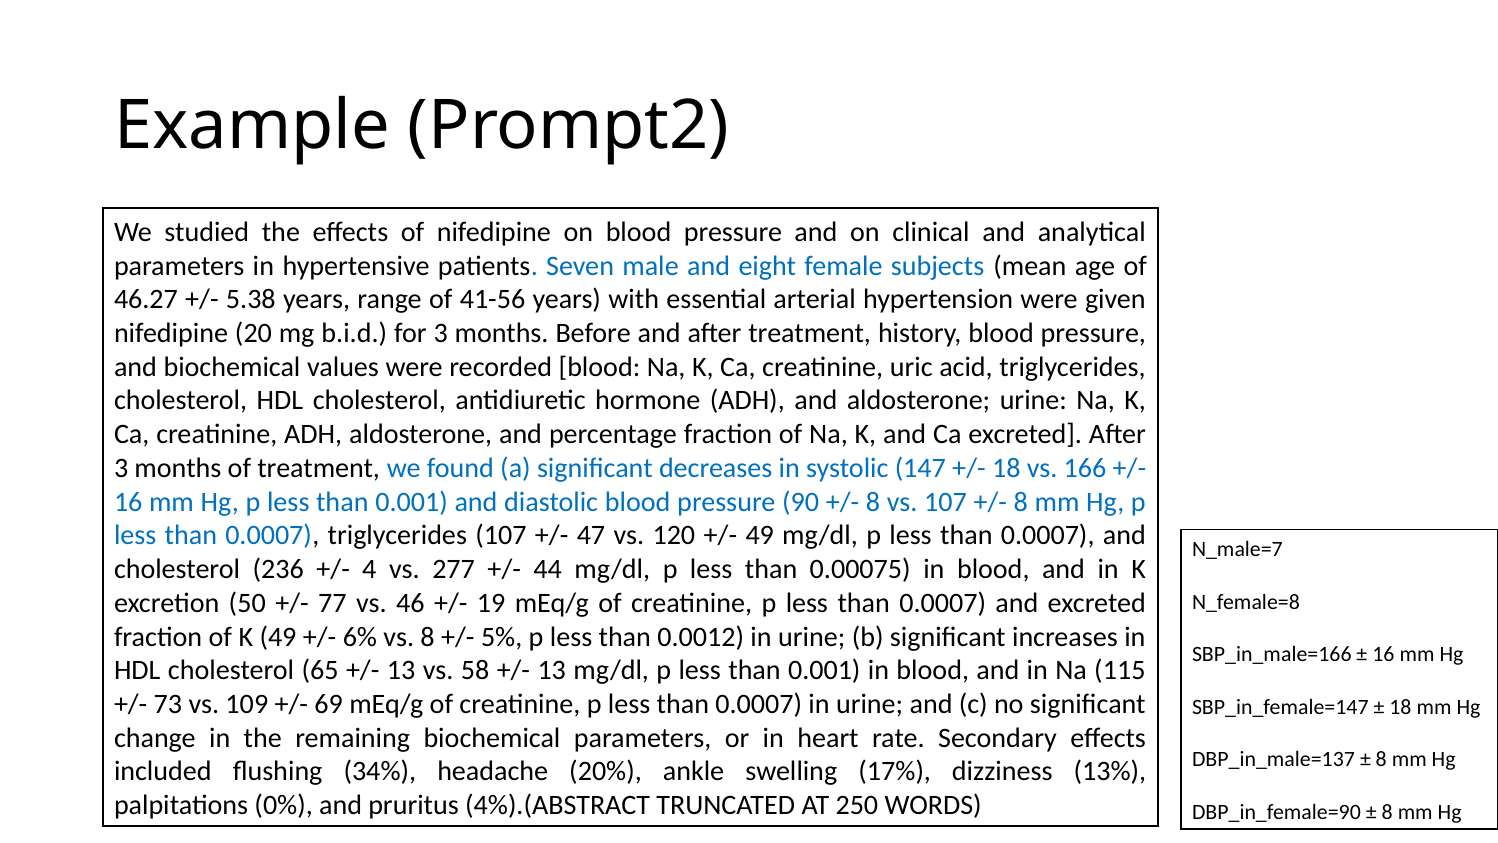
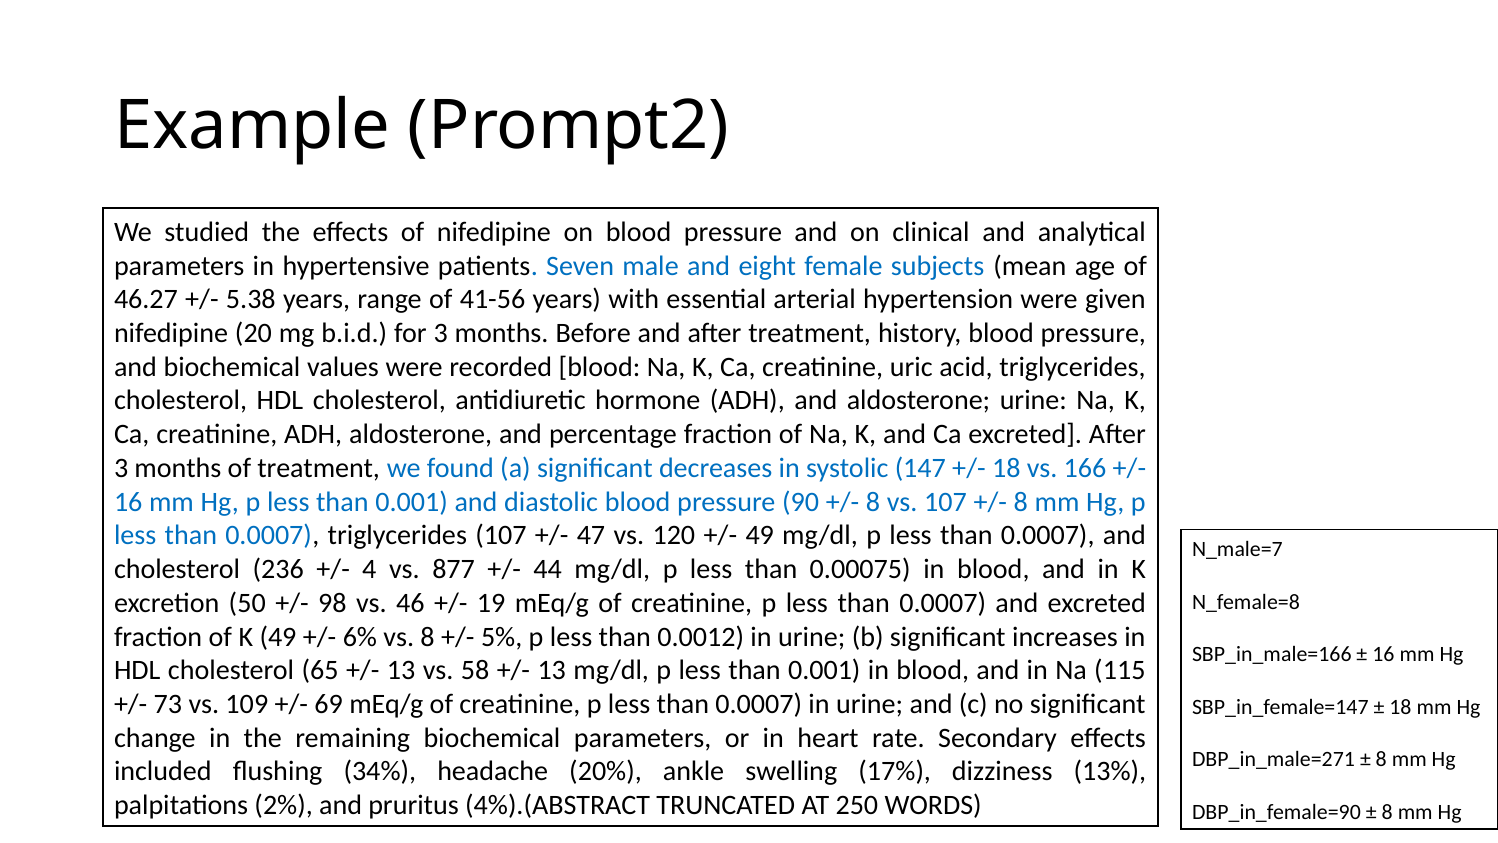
277: 277 -> 877 (454, 569)
77: 77 -> 98 (332, 603)
DBP_in_male=137: DBP_in_male=137 -> DBP_in_male=271 (1273, 759)
0%: 0% -> 2% (284, 805)
